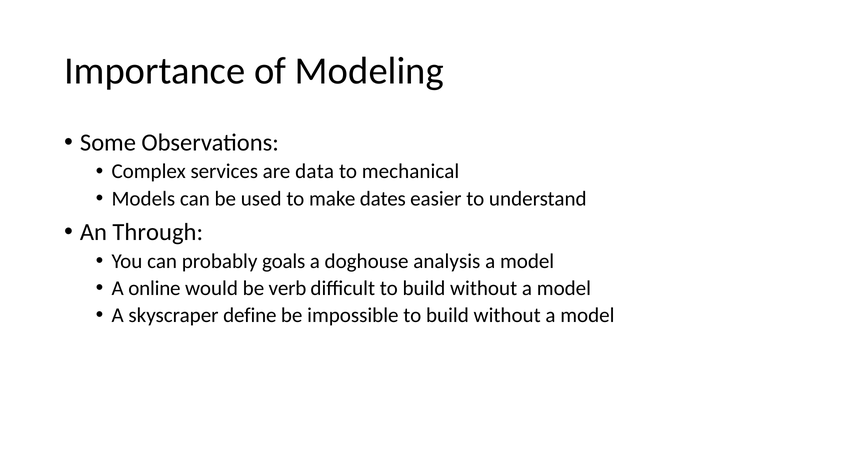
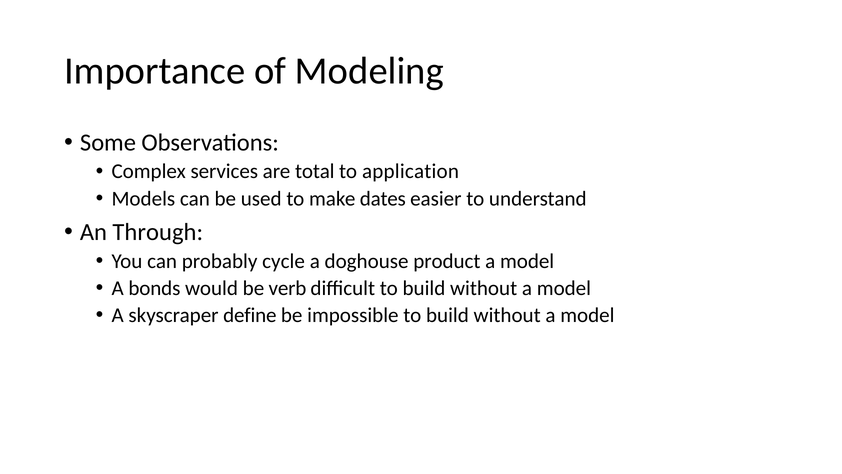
data: data -> total (315, 171)
mechanical: mechanical -> application (410, 171)
goals: goals -> cycle (284, 261)
analysis: analysis -> product (447, 261)
online: online -> bonds (154, 288)
